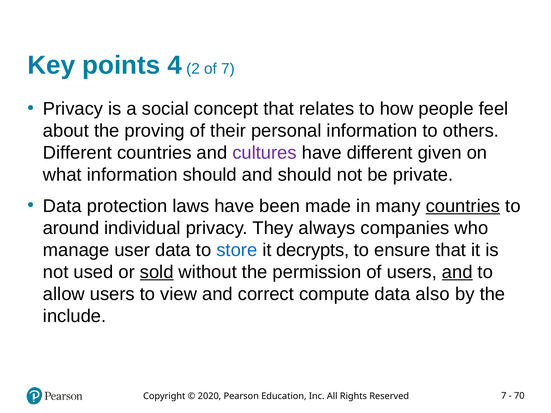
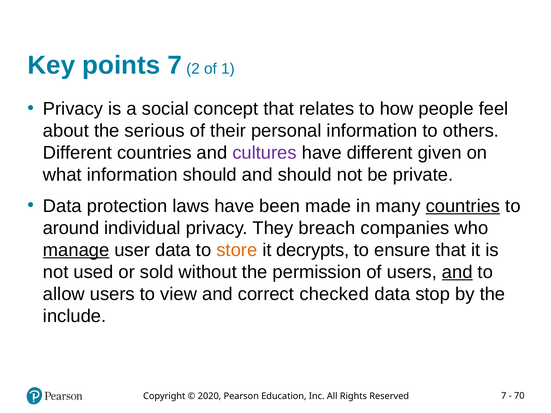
points 4: 4 -> 7 (175, 65)
of 7: 7 -> 1 (228, 69)
proving: proving -> serious (155, 131)
always: always -> breach (327, 228)
manage underline: none -> present (76, 250)
store colour: blue -> orange (237, 250)
sold underline: present -> none (157, 272)
compute: compute -> checked (334, 294)
also: also -> stop (433, 294)
